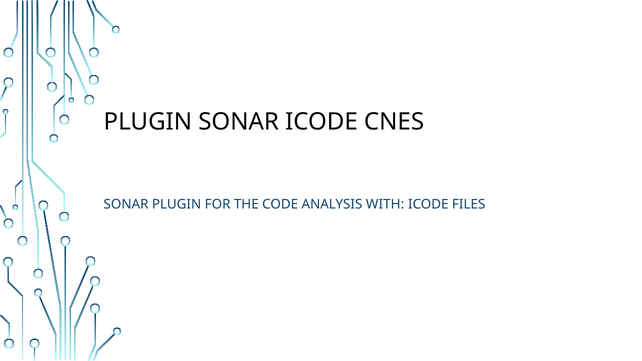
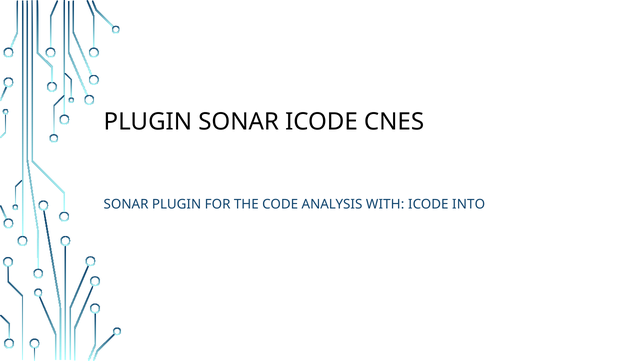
FILES: FILES -> INTO (469, 204)
